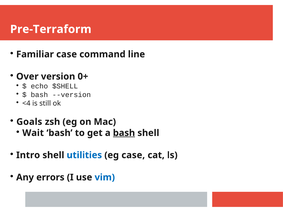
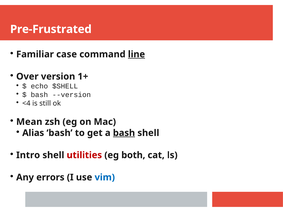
Pre-Terraform: Pre-Terraform -> Pre-Frustrated (51, 29)
line underline: none -> present (136, 54)
0+: 0+ -> 1+ (83, 77)
Goals: Goals -> Mean (29, 122)
Wait: Wait -> Alias (33, 133)
utilities colour: blue -> red (84, 155)
eg case: case -> both (133, 155)
